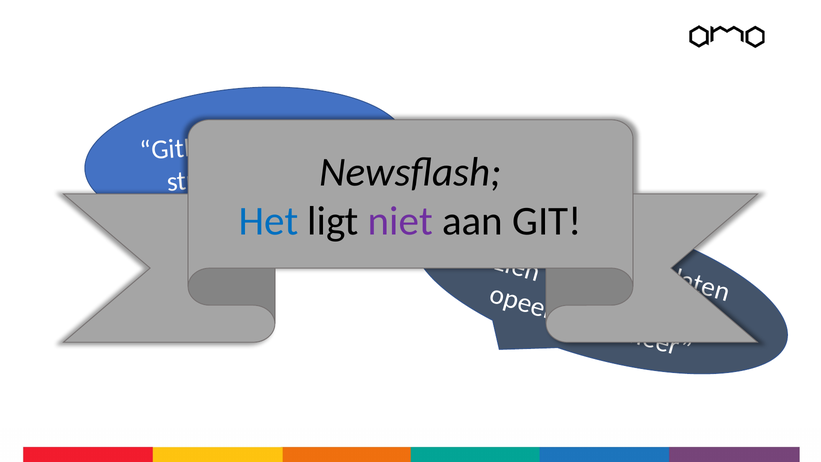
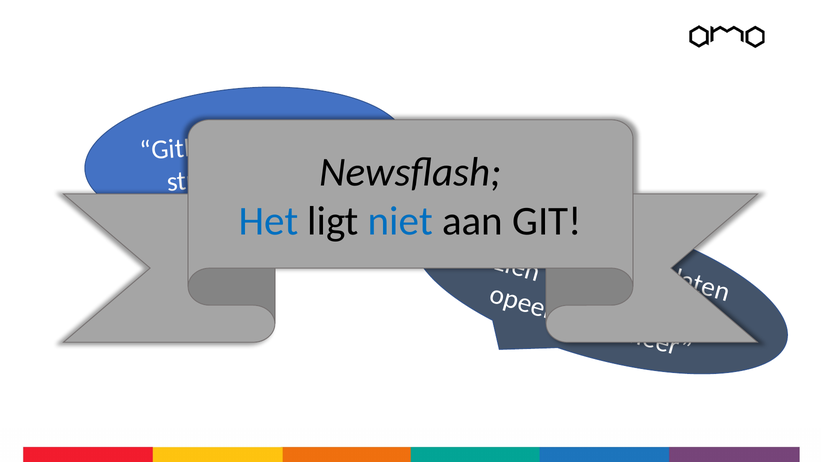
niet colour: purple -> blue (400, 221)
